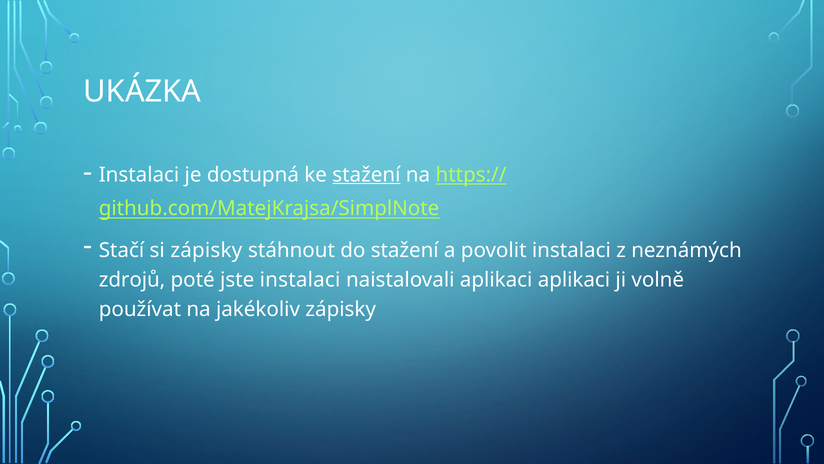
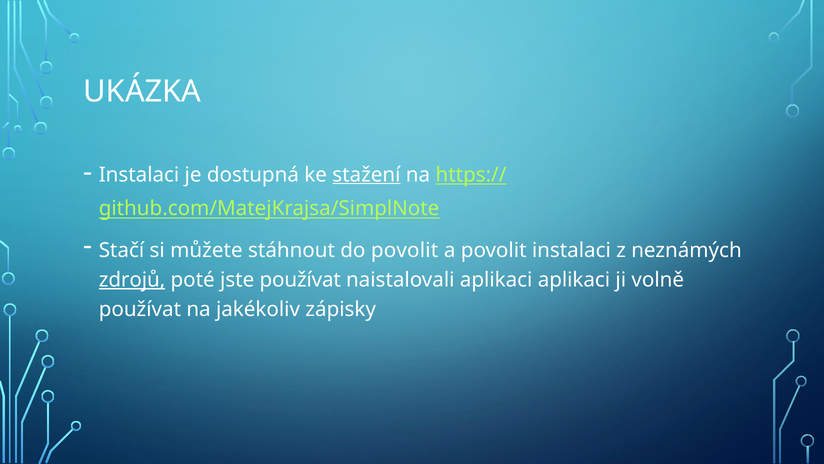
si zápisky: zápisky -> můžete (206, 250)
do stažení: stažení -> povolit (405, 250)
zdrojů underline: none -> present (132, 280)
jste instalaci: instalaci -> používat (300, 280)
